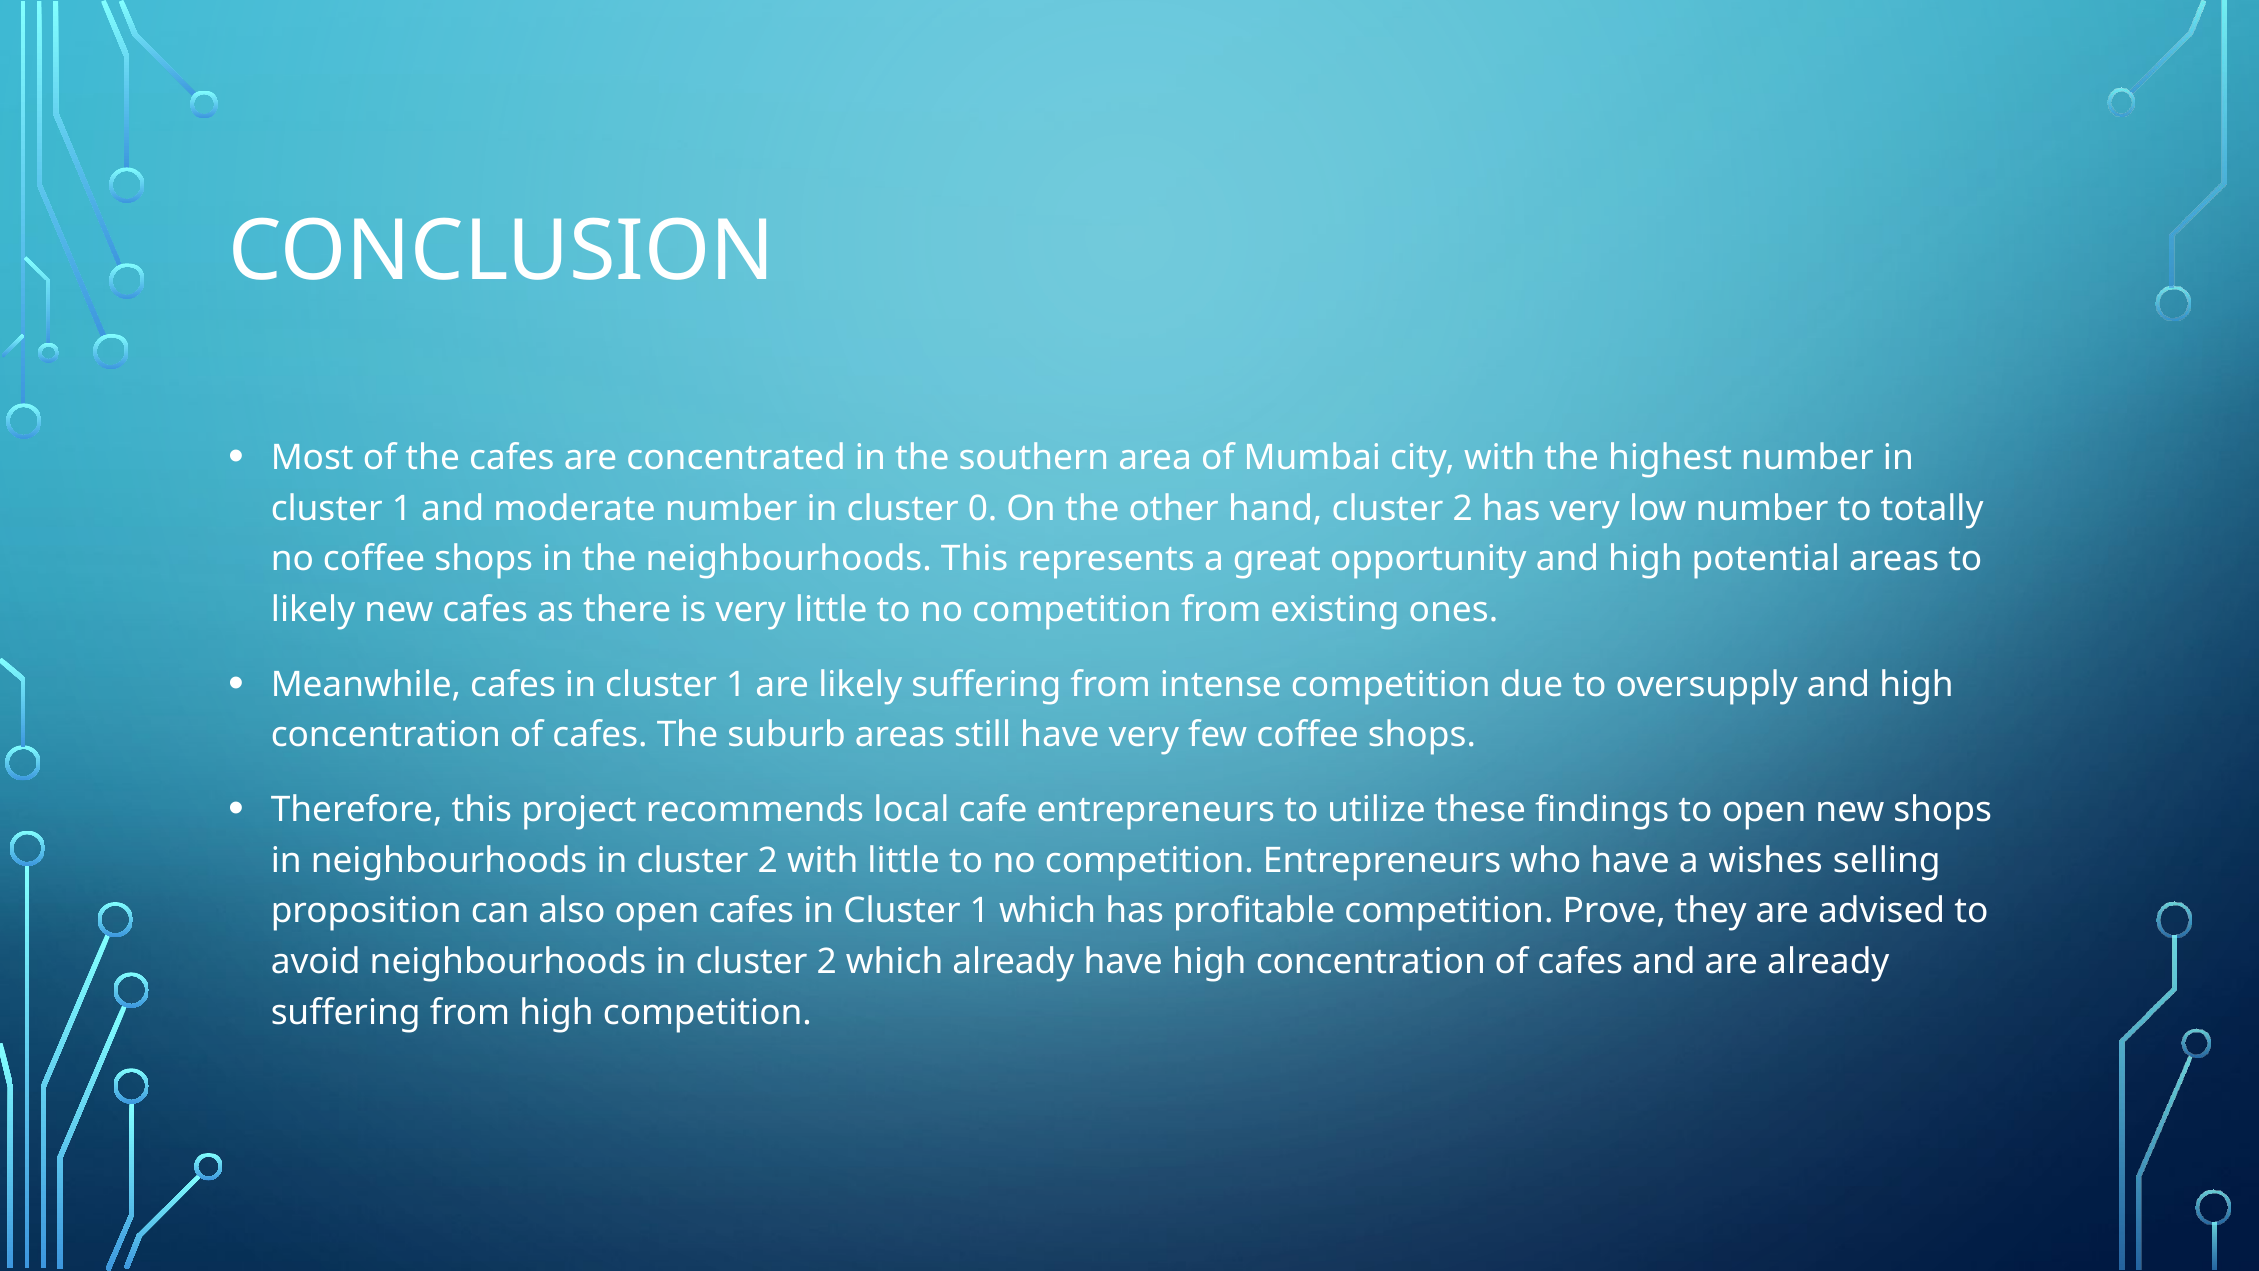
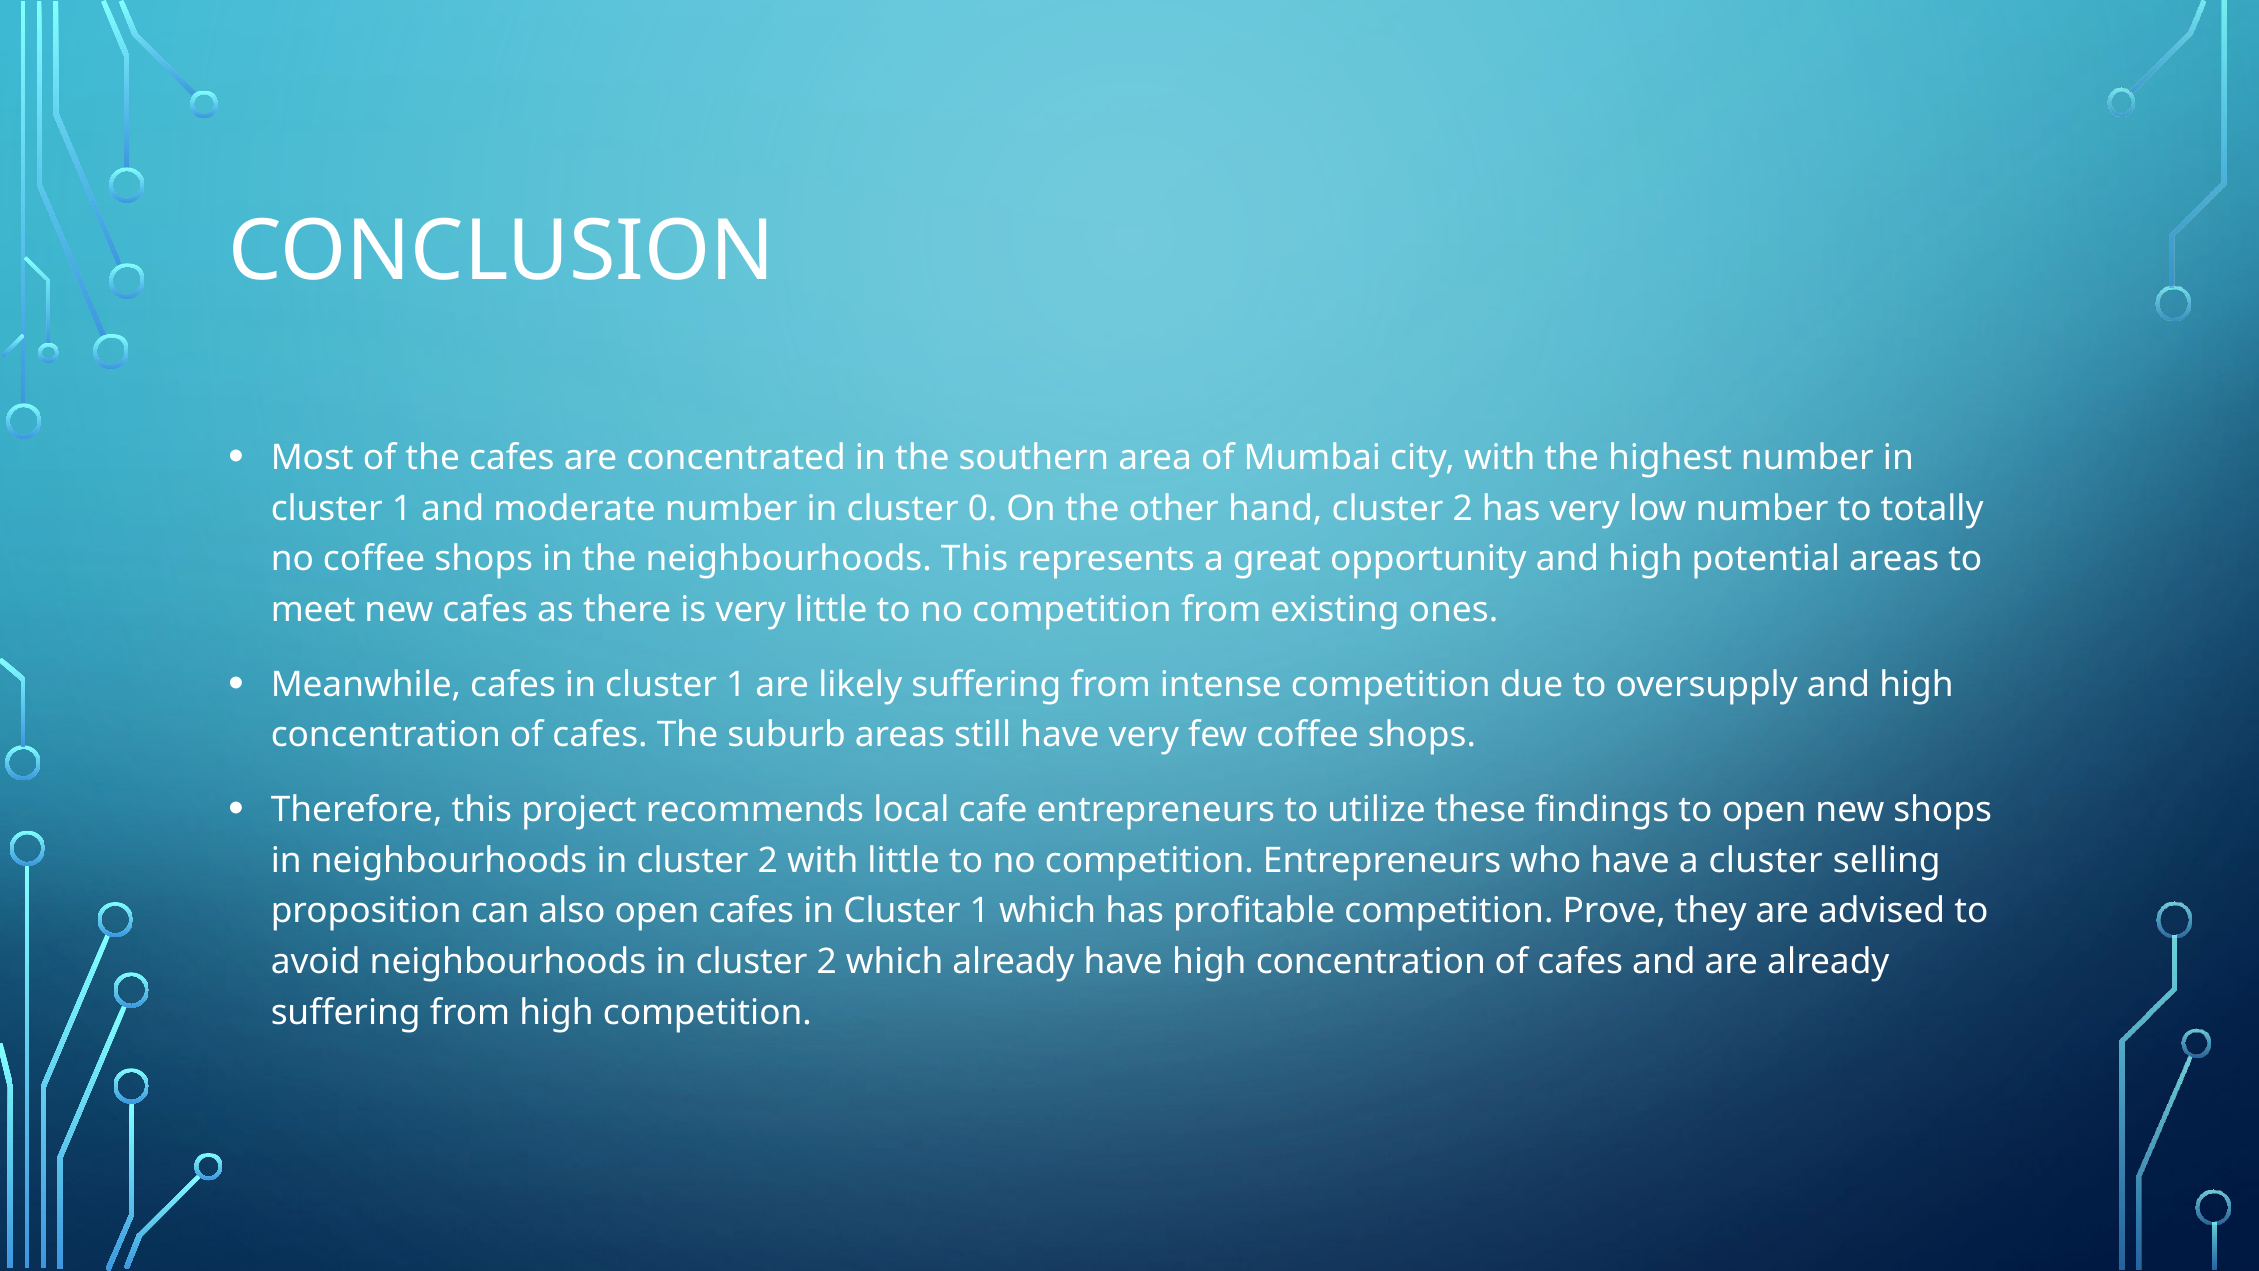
likely: likely -> meet (313, 610)
a wishes: wishes -> cluster (1766, 860)
